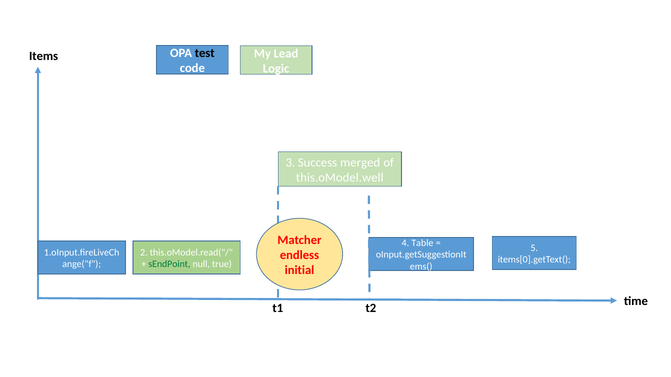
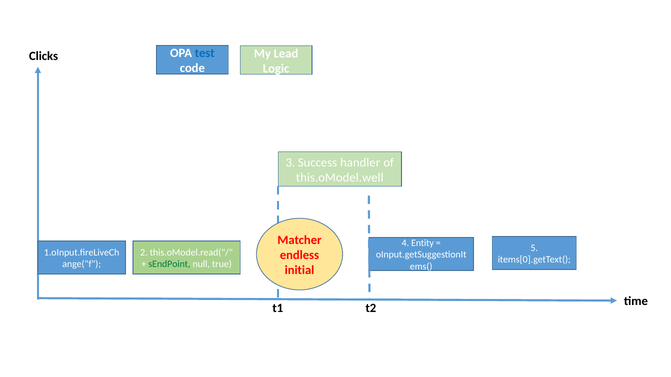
test colour: black -> blue (205, 53)
Items: Items -> Clicks (44, 56)
merged: merged -> handler (360, 163)
Table: Table -> Entity (423, 243)
